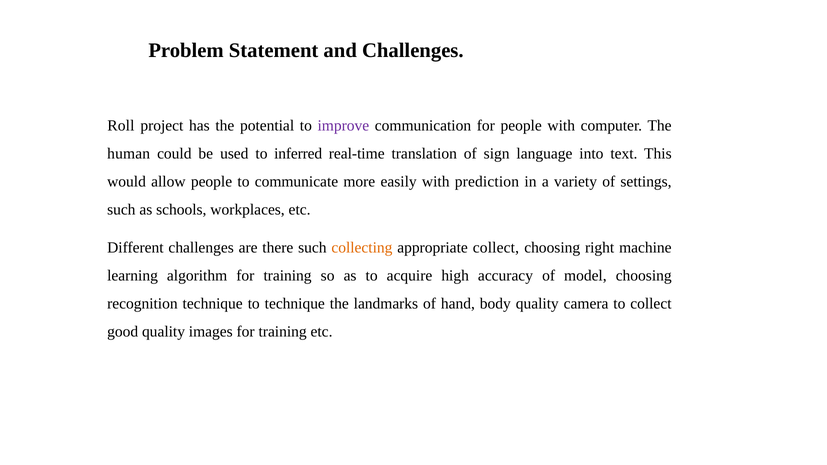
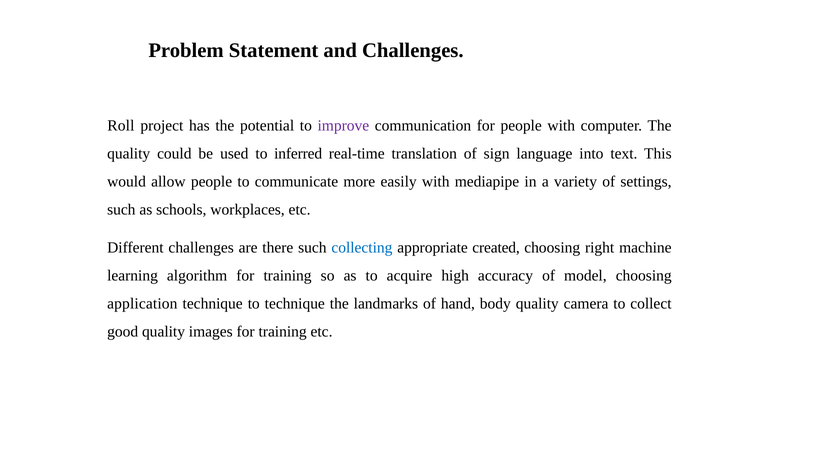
human: human -> quality (129, 154)
prediction: prediction -> mediapipe (487, 182)
collecting colour: orange -> blue (362, 248)
appropriate collect: collect -> created (496, 248)
recognition: recognition -> application (142, 304)
